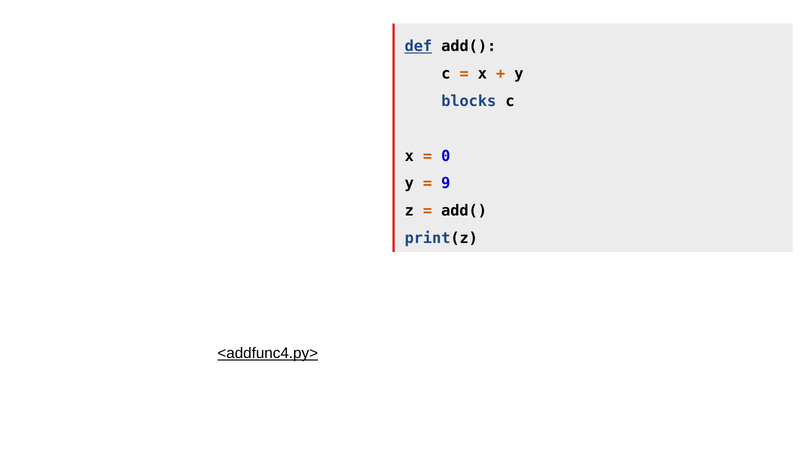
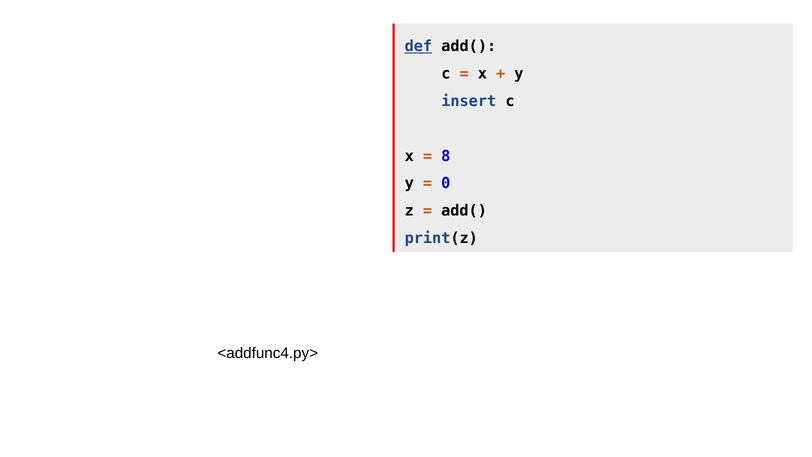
blocks: blocks -> insert (469, 101)
0: 0 -> 8 (446, 156)
9: 9 -> 0 (446, 183)
<addfunc4.py> underline: present -> none (268, 353)
